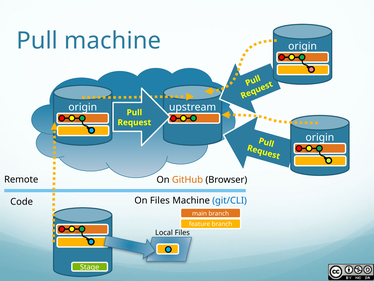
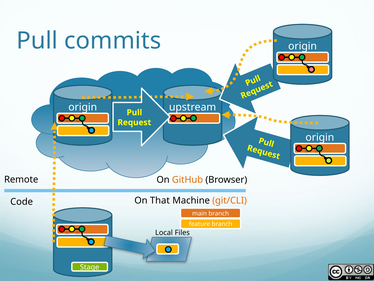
Pull machine: machine -> commits (113, 41)
On Files: Files -> That (160, 200)
git/CLI colour: blue -> orange (230, 200)
